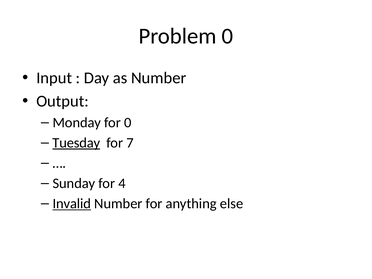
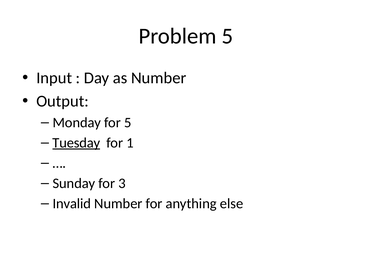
Problem 0: 0 -> 5 (227, 36)
for 0: 0 -> 5 (128, 123)
7: 7 -> 1 (130, 143)
4: 4 -> 3 (122, 183)
Invalid underline: present -> none (72, 204)
